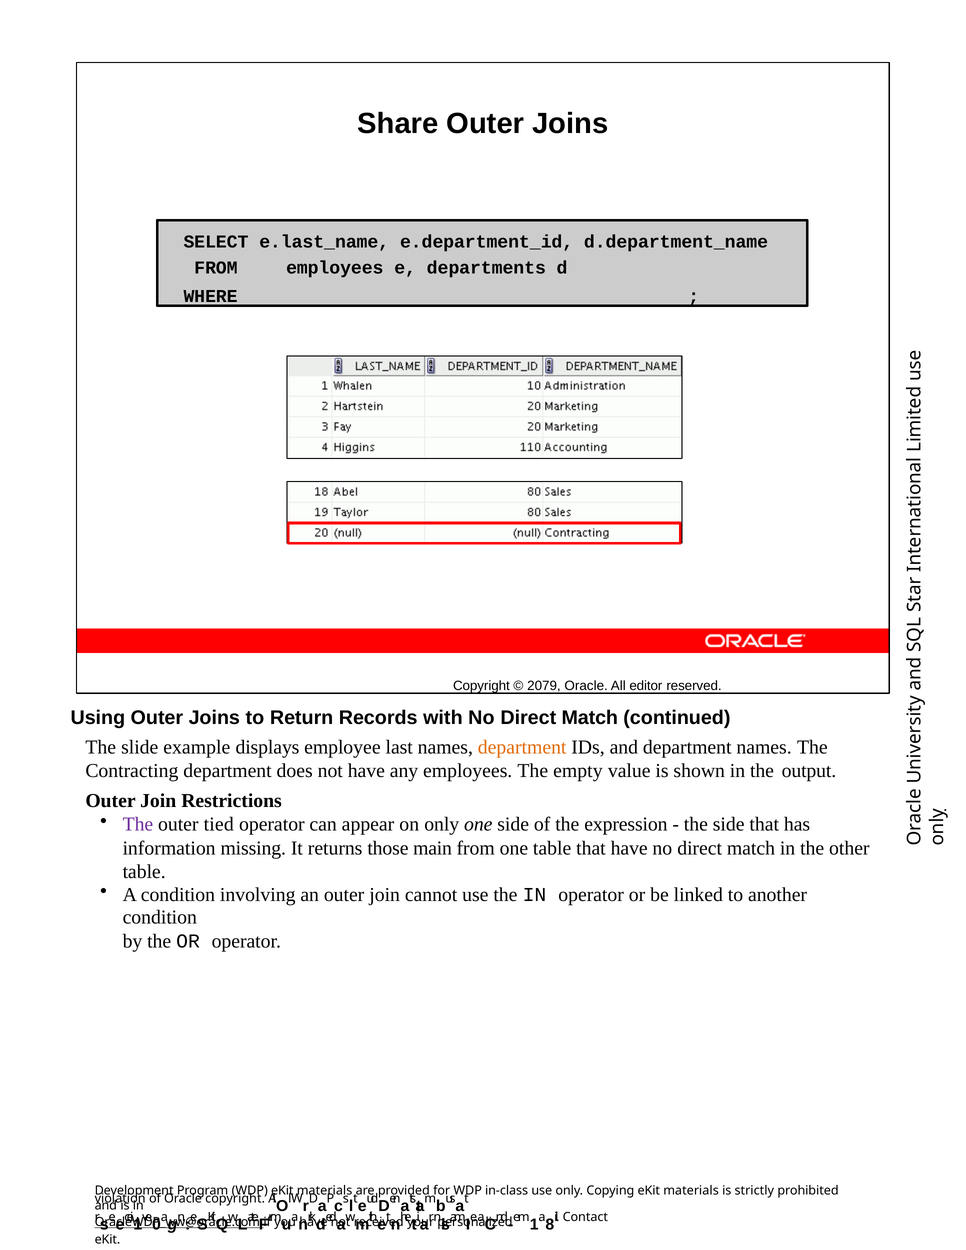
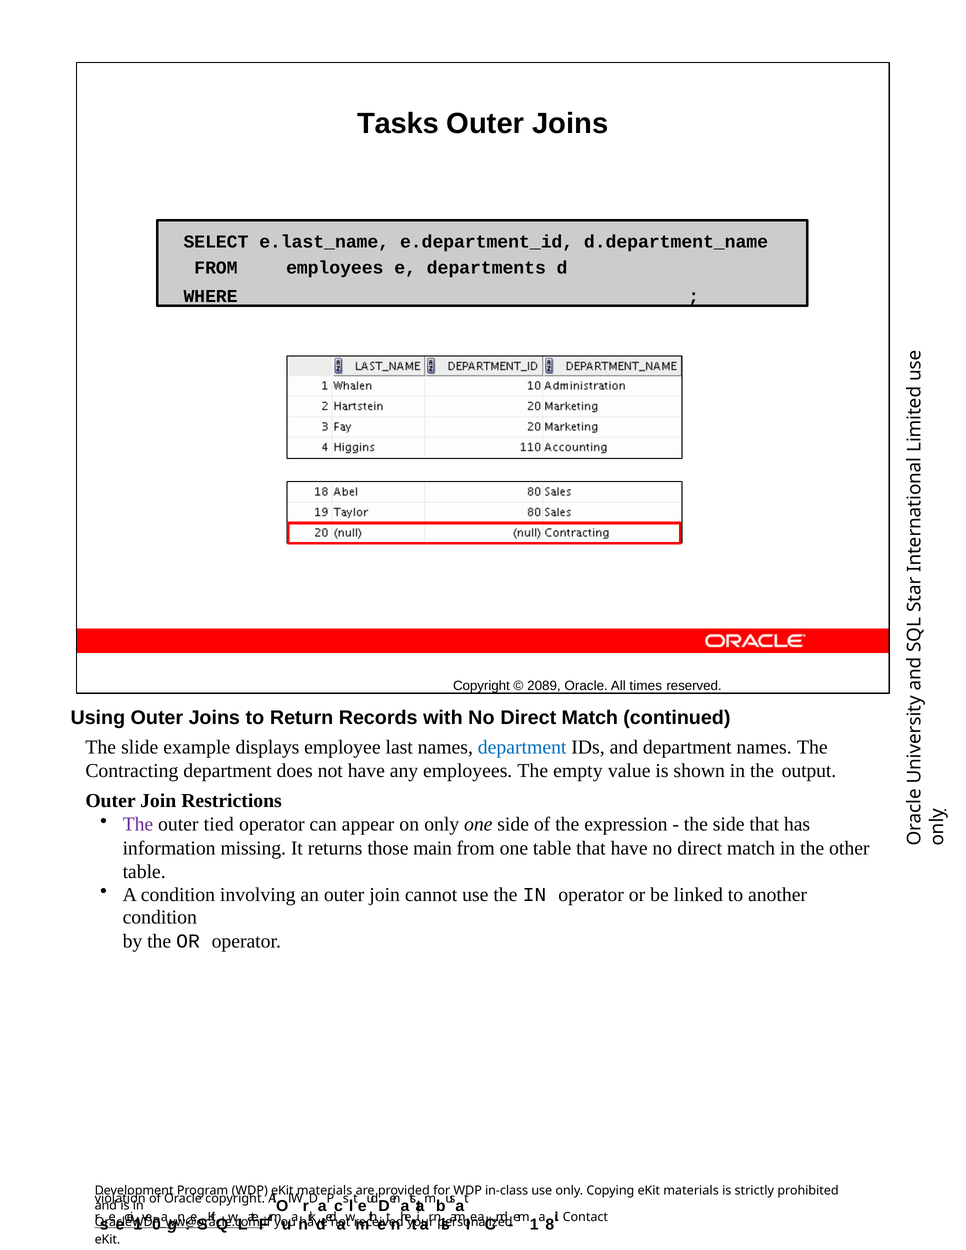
Share: Share -> Tasks (398, 123)
2079: 2079 -> 2089 (544, 686)
editor: editor -> times (646, 686)
department colour: orange -> blue (522, 747)
